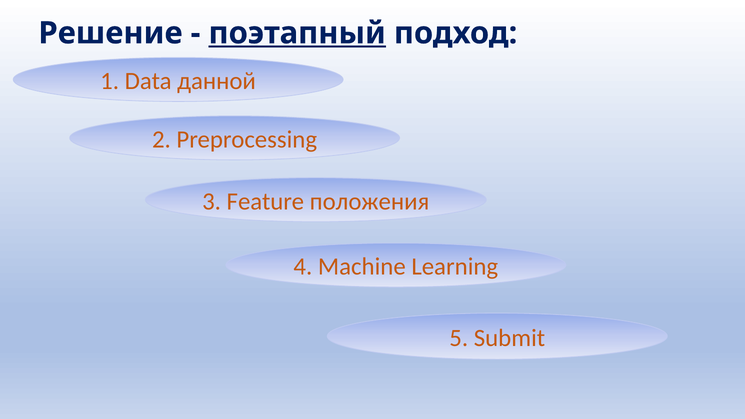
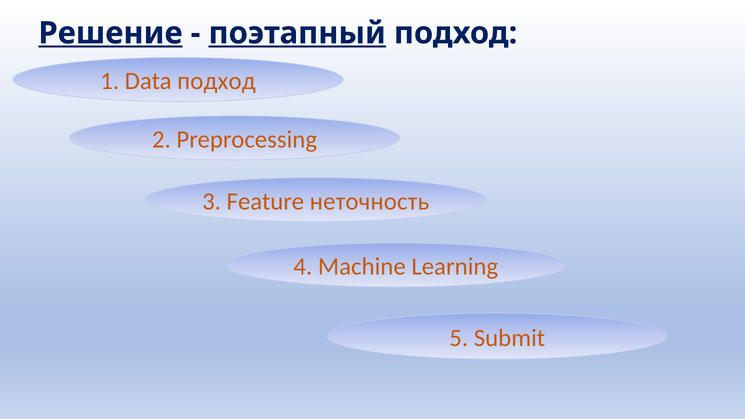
Решение underline: none -> present (111, 33)
Data данной: данной -> подход (216, 81)
положения: положения -> неточность (369, 201)
